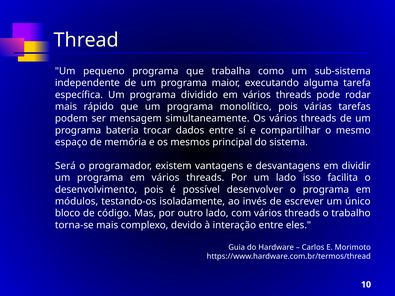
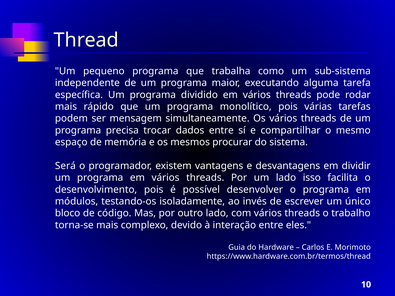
bateria: bateria -> precisa (122, 130)
principal: principal -> procurar (232, 142)
